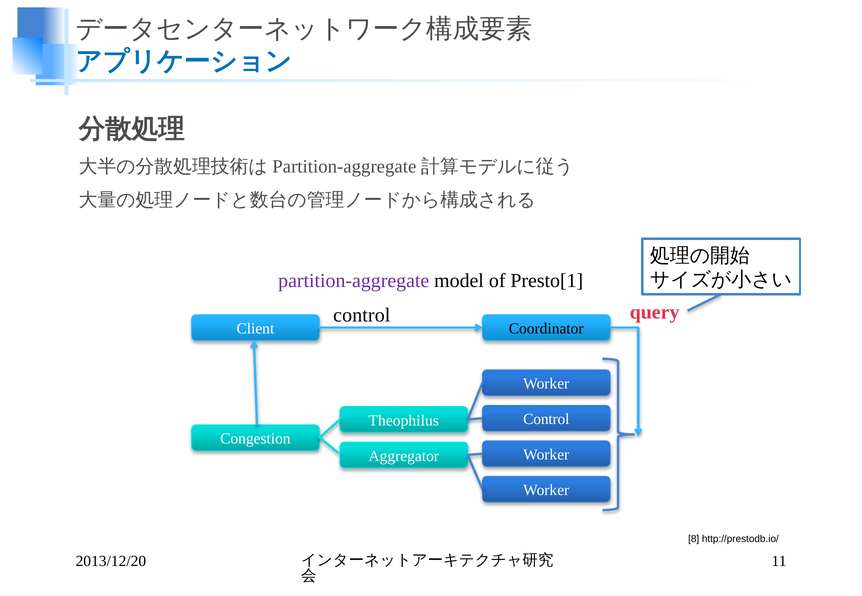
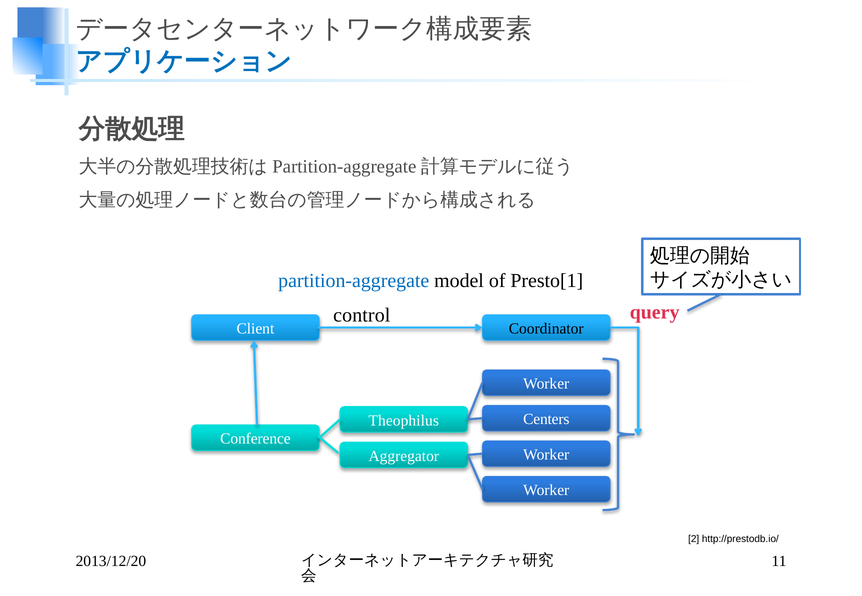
partition-aggregate colour: purple -> blue (354, 281)
Control: Control -> Centers (546, 420)
Congestion: Congestion -> Conference (255, 439)
8: 8 -> 2 (694, 540)
